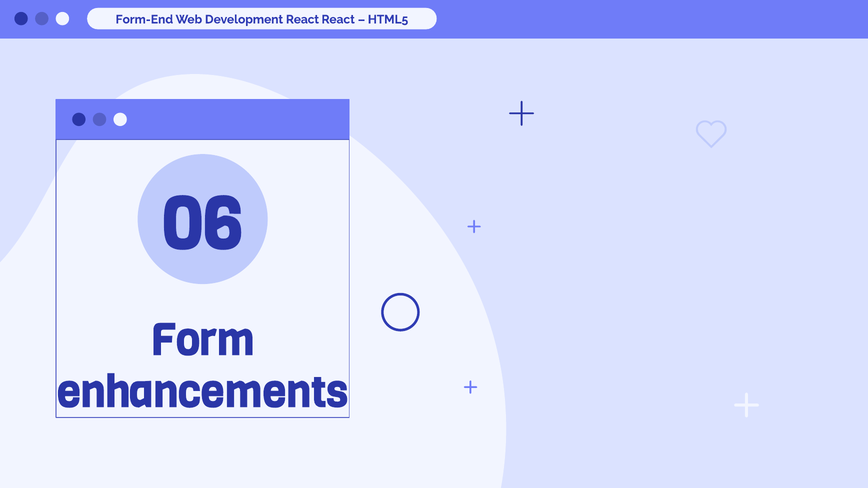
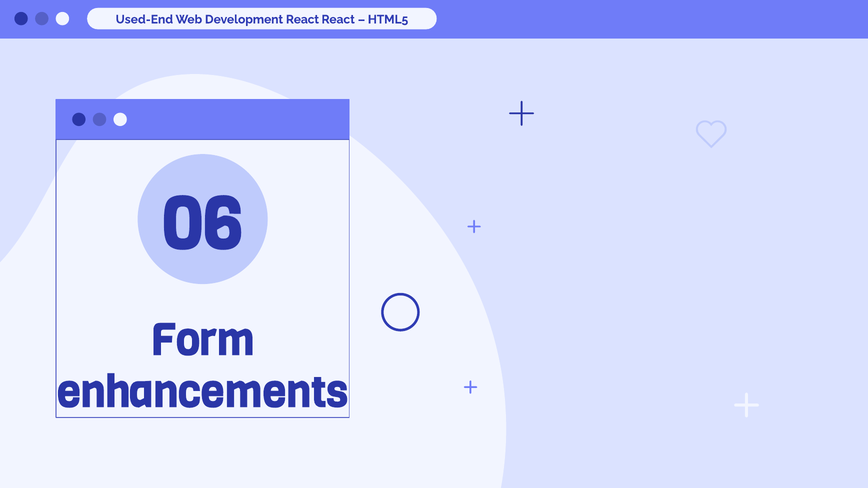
Form-End: Form-End -> Used-End (144, 19)
